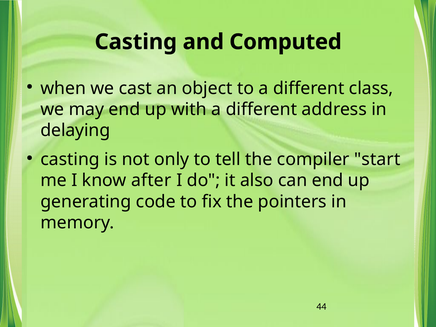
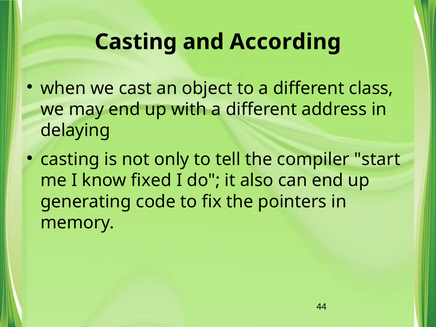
Computed: Computed -> According (285, 42)
after: after -> fixed (151, 180)
